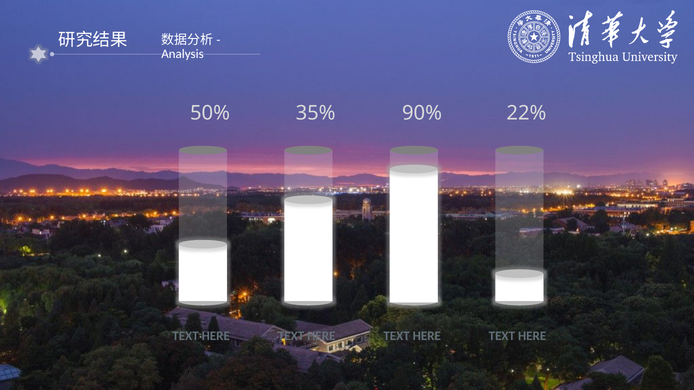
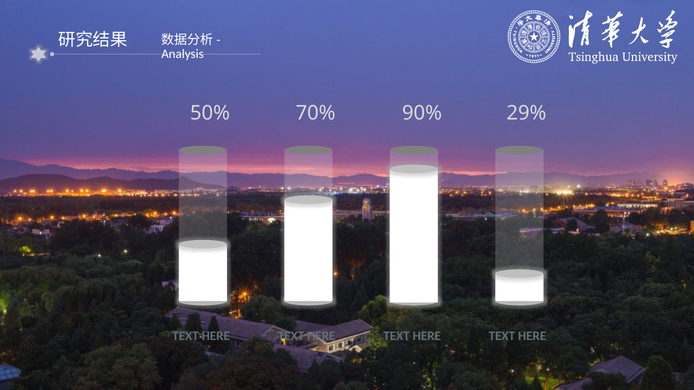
35%: 35% -> 70% (316, 113)
22%: 22% -> 29% (526, 113)
